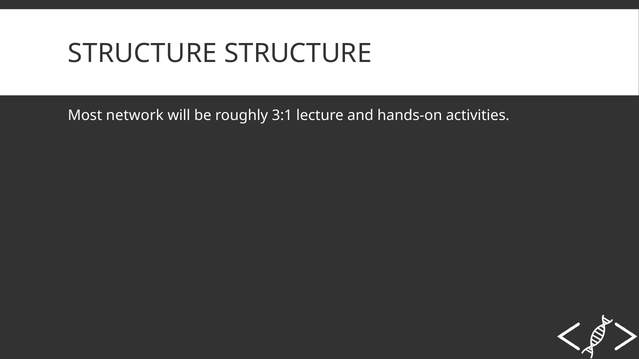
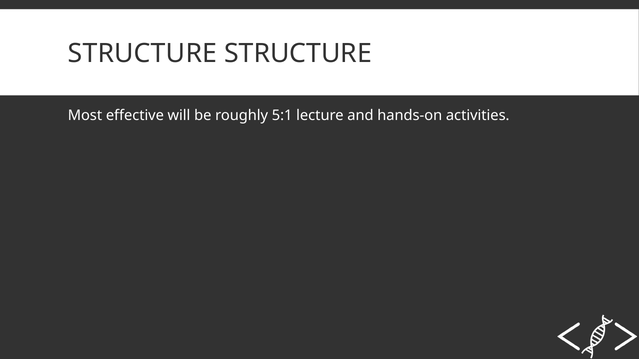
network: network -> effective (135, 116)
3:1: 3:1 -> 5:1 (282, 116)
